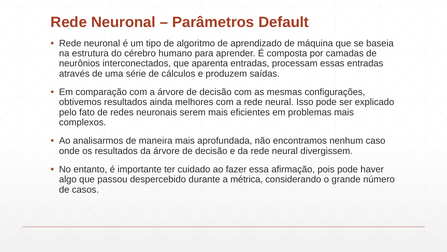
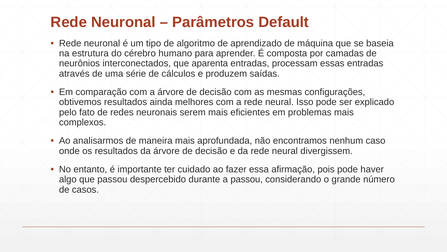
a métrica: métrica -> passou (247, 179)
